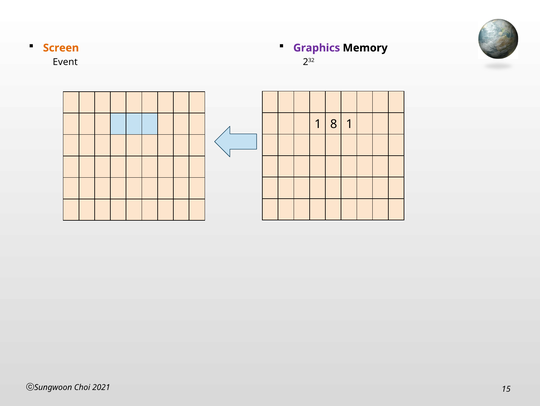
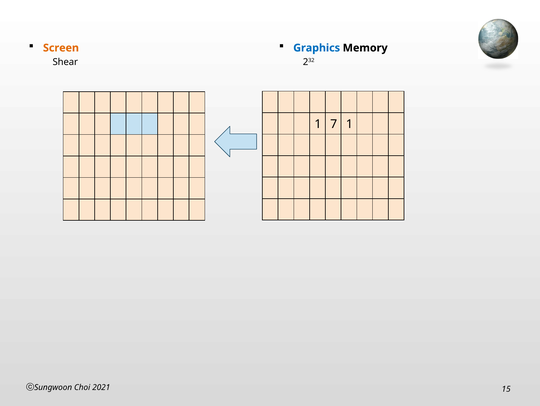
Graphics colour: purple -> blue (317, 48)
Event: Event -> Shear (65, 62)
8: 8 -> 7 (334, 124)
